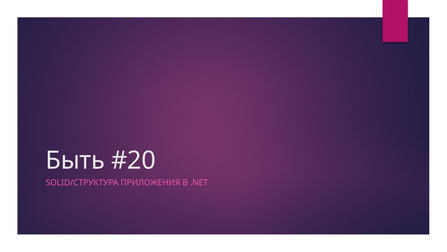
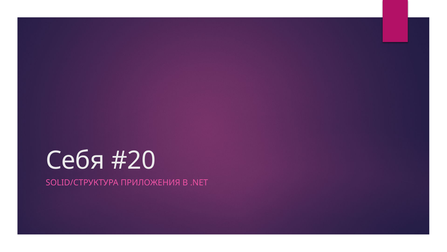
Быть: Быть -> Себя (75, 160)
